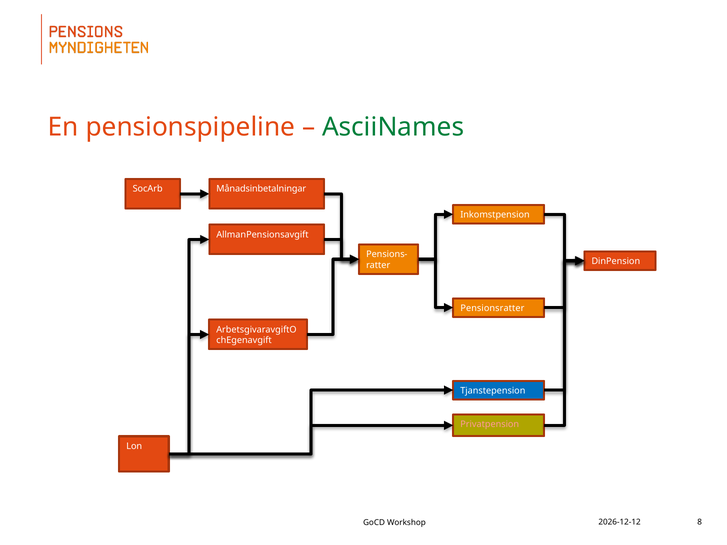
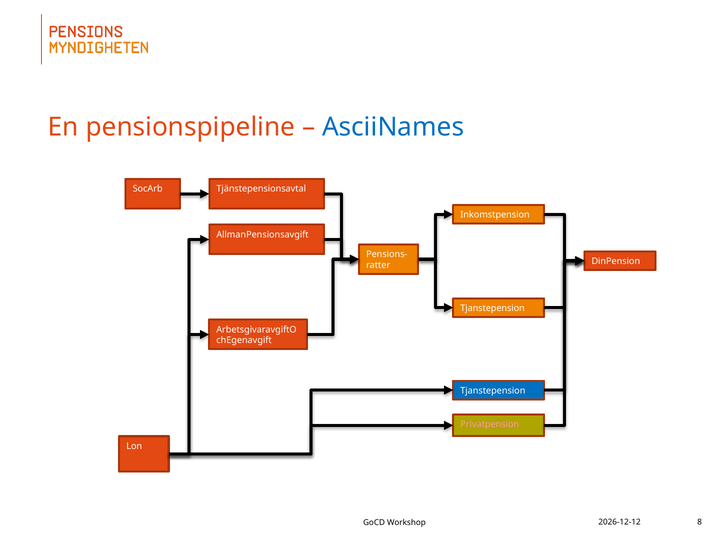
AsciiNames colour: green -> blue (393, 127)
Månadsinbetalningar: Månadsinbetalningar -> Tjänstepensionsavtal (261, 189)
Pensionsratter: Pensionsratter -> Tjanstepension (493, 308)
